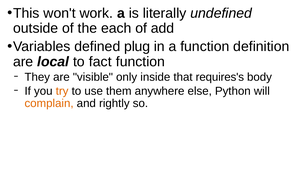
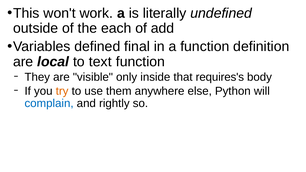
plug: plug -> final (137, 47)
fact: fact -> text (100, 62)
complain colour: orange -> blue (49, 104)
